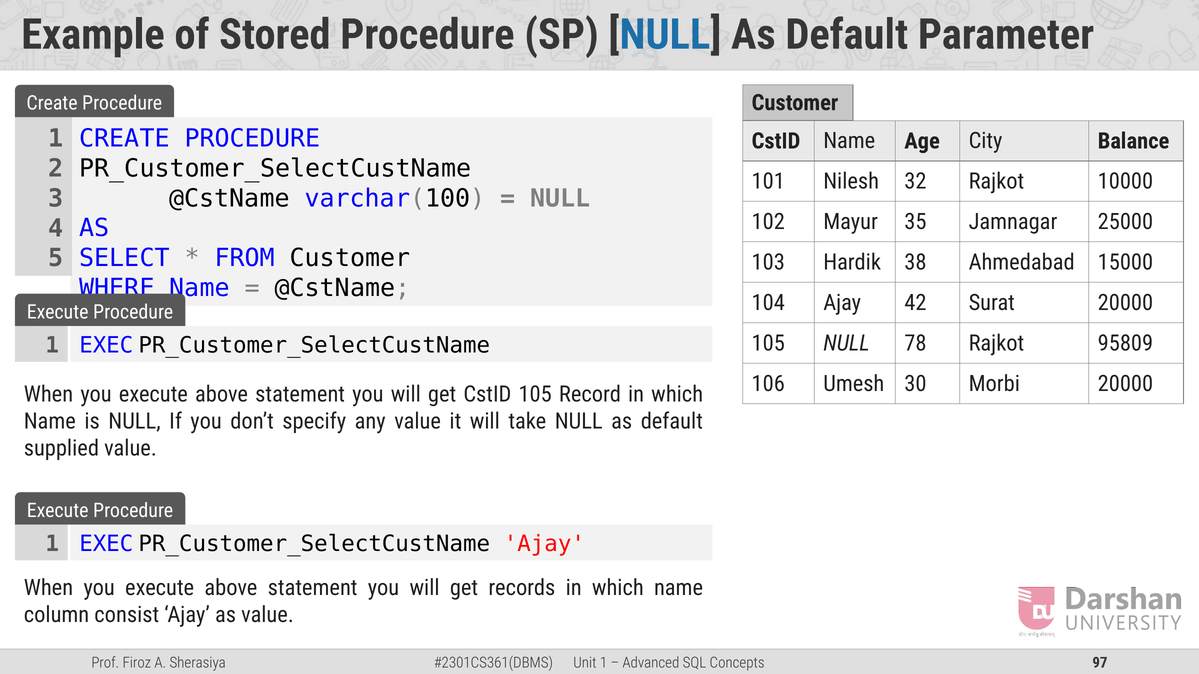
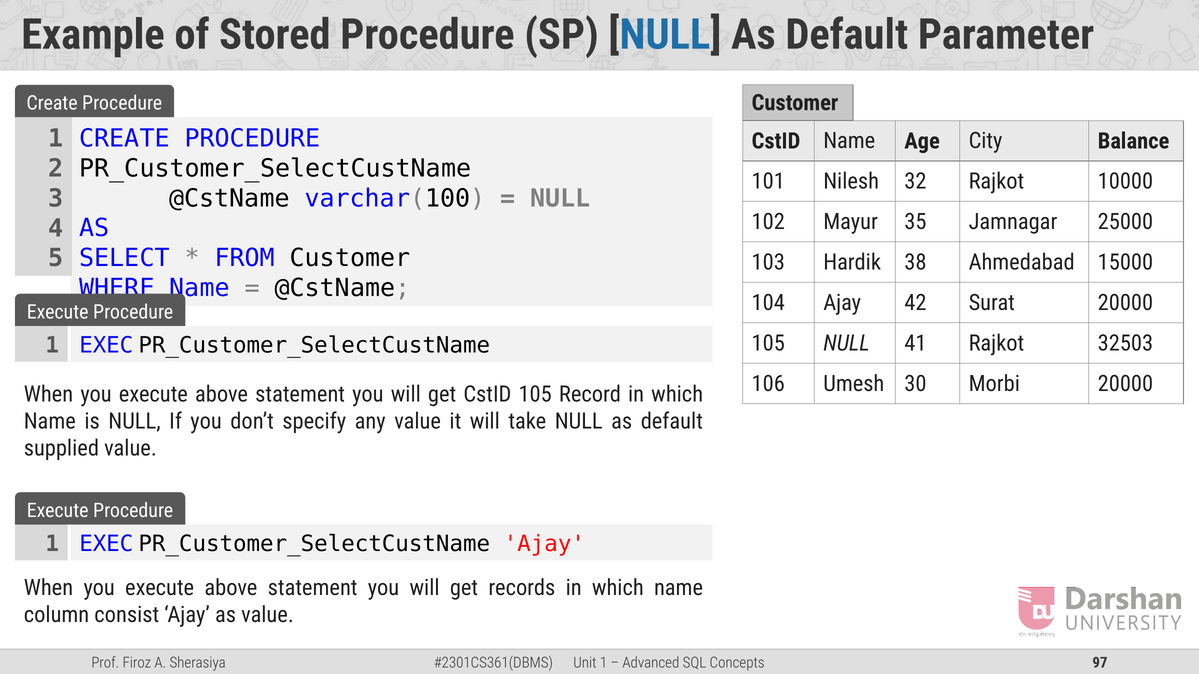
78: 78 -> 41 (915, 343)
95809: 95809 -> 32503 (1125, 343)
